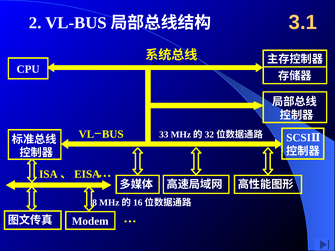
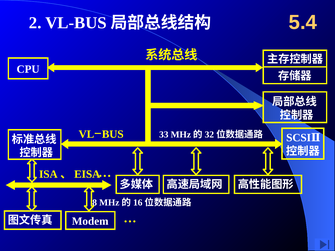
3.1: 3.1 -> 5.4 (303, 22)
